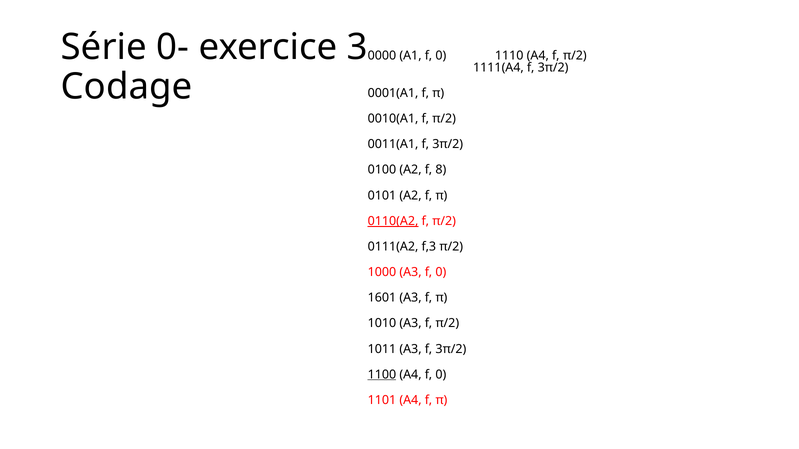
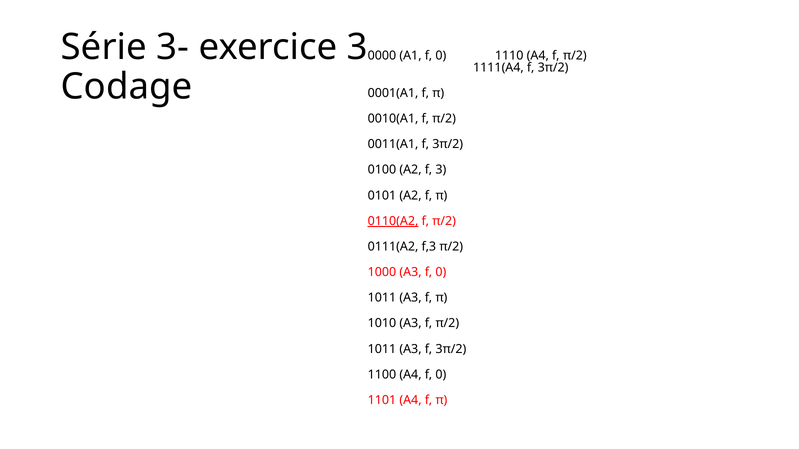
0-: 0- -> 3- (173, 47)
f 8: 8 -> 3 (441, 170)
1601: 1601 -> 1011 (382, 298)
1100 underline: present -> none (382, 375)
